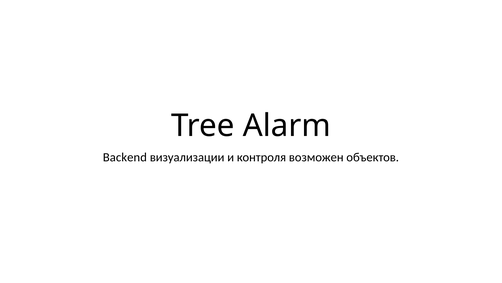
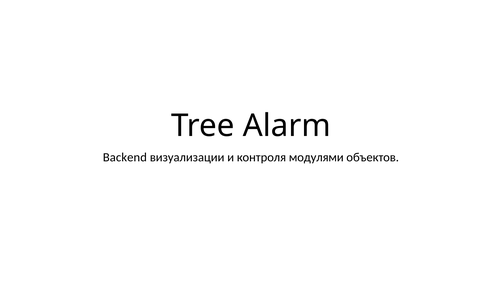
возможен: возможен -> модулями (316, 157)
